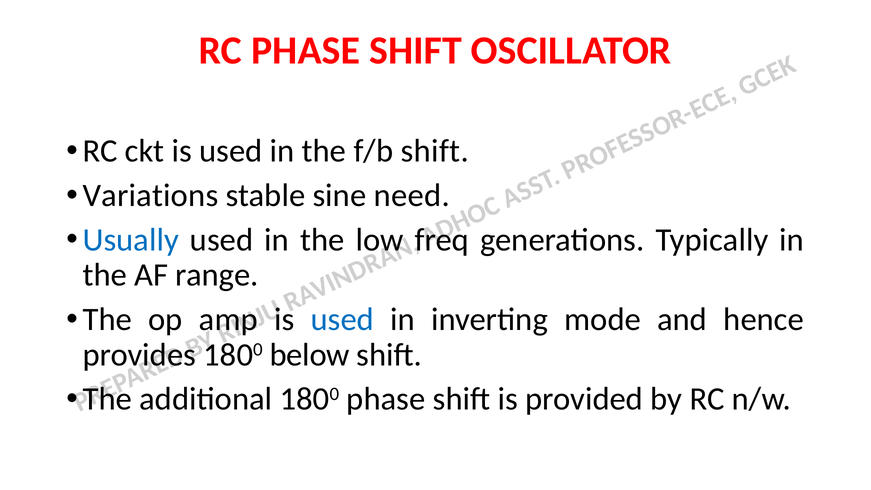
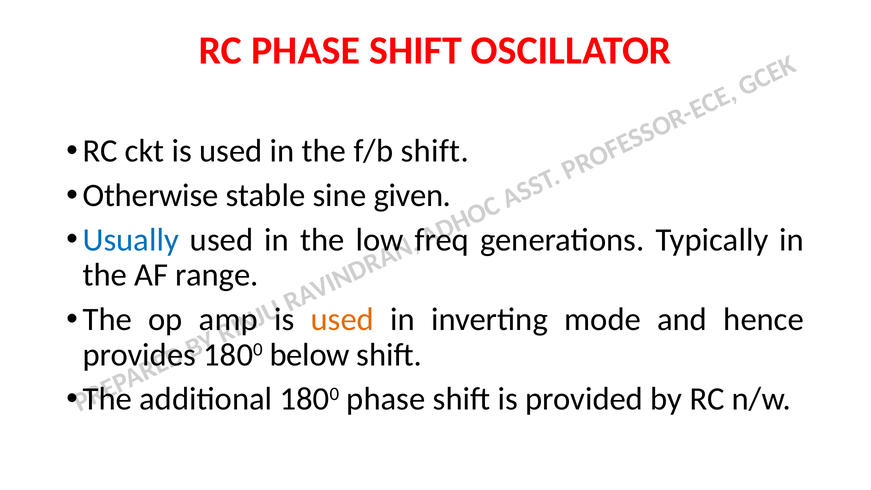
Variations: Variations -> Otherwise (151, 195)
need: need -> given (412, 195)
used colour: blue -> orange (342, 319)
